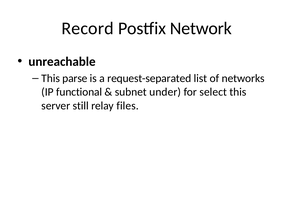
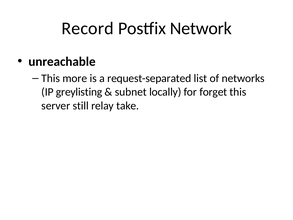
parse: parse -> more (75, 78)
functional: functional -> greylisting (79, 92)
under: under -> locally (165, 92)
select: select -> forget (213, 92)
files: files -> take (128, 106)
